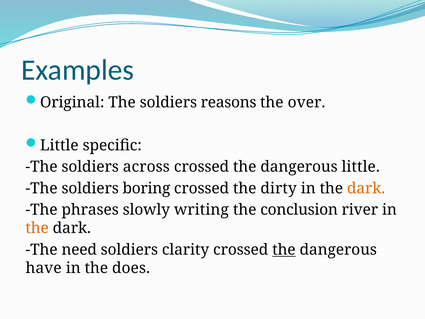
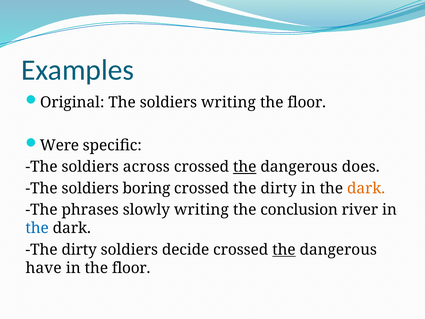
soldiers reasons: reasons -> writing (228, 102)
over: over -> floor (307, 102)
Little: Little -> Were (59, 145)
the underline: none -> present (245, 167)
dangerous little: little -> does (361, 167)
the colour: orange -> blue (37, 228)
need: need -> dirty (79, 250)
clarity: clarity -> decide (186, 250)
in the does: does -> floor (131, 268)
